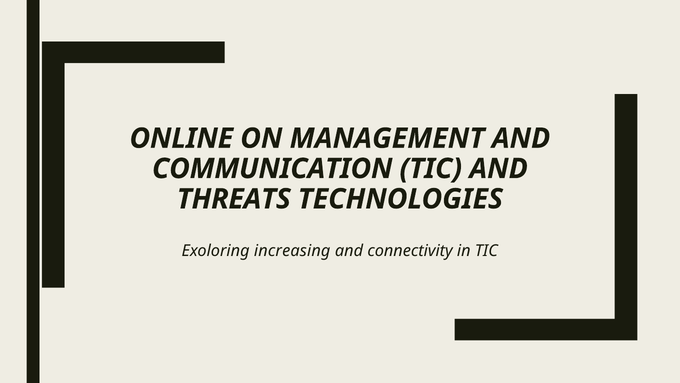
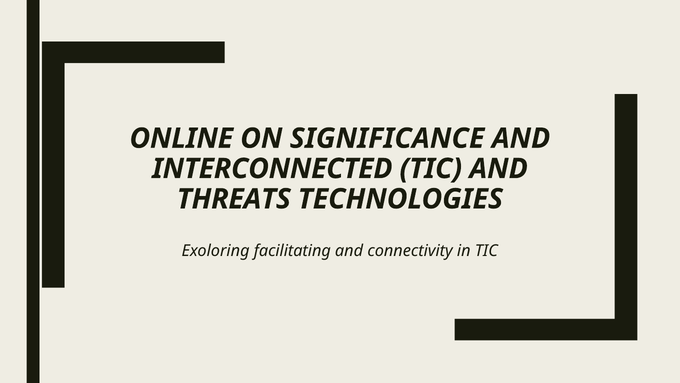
MANAGEMENT: MANAGEMENT -> SIGNIFICANCE (387, 138)
COMMUNICATION: COMMUNICATION -> INTERCONNECTED (272, 169)
increasing: increasing -> facilitating (292, 250)
